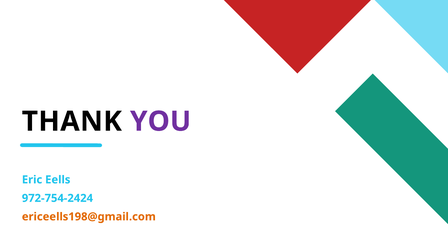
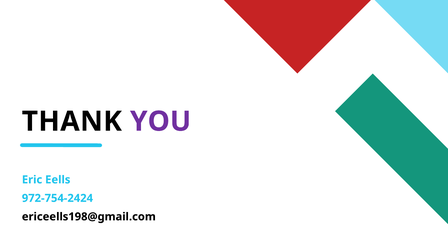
ericeells198@gmail.com colour: orange -> black (89, 217)
